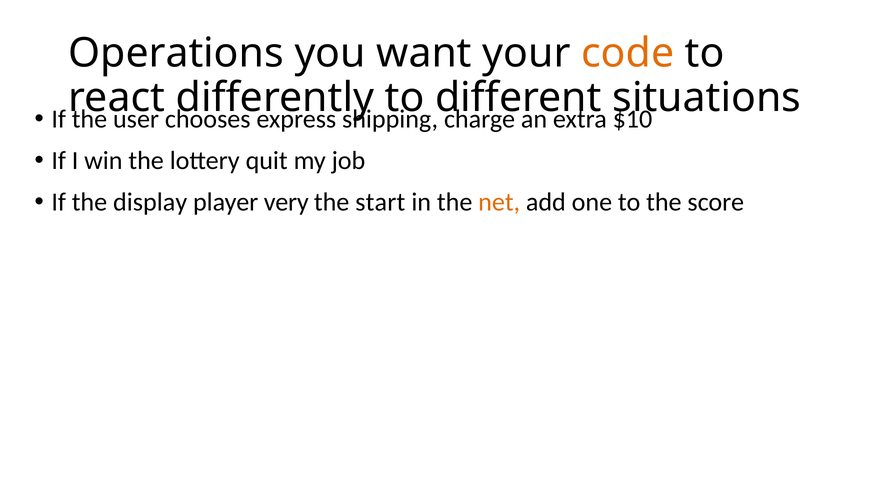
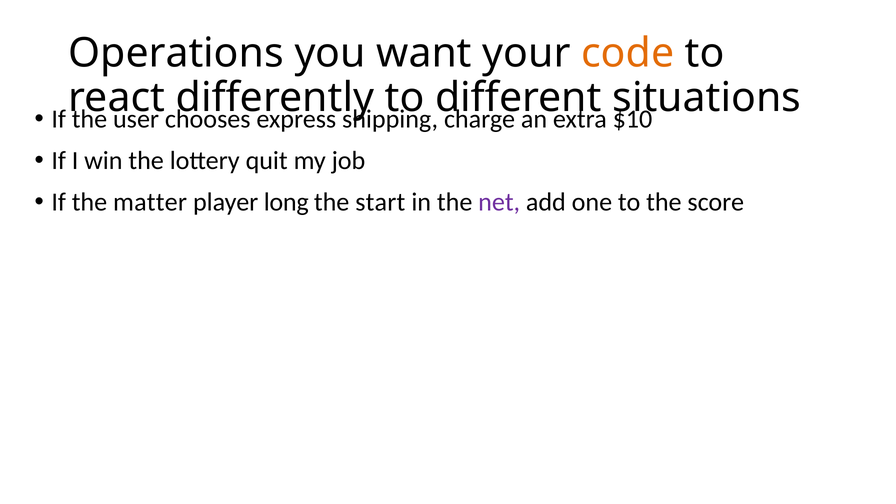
display: display -> matter (150, 202)
very: very -> long (286, 202)
net colour: orange -> purple (499, 202)
